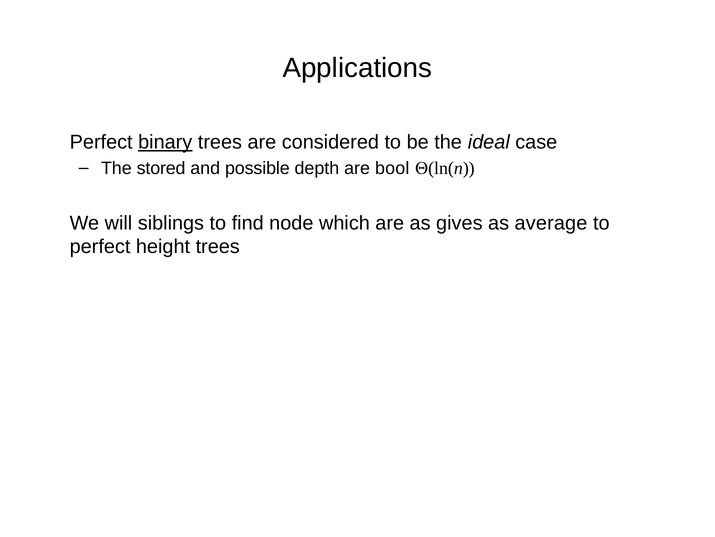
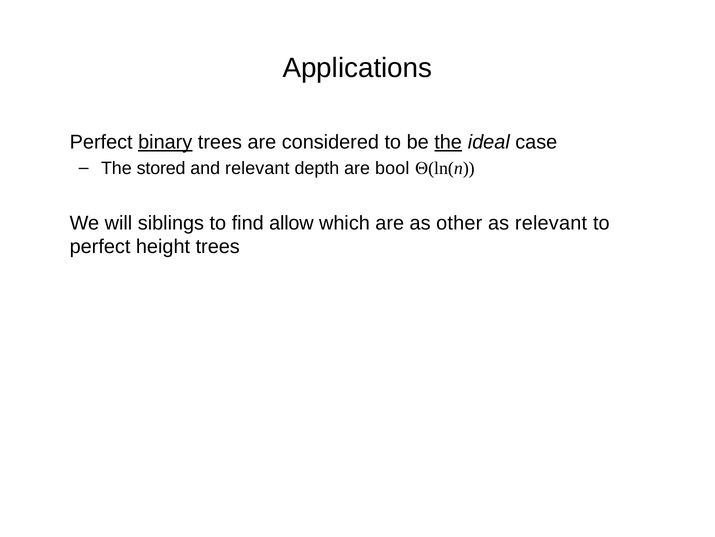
the underline: none -> present (448, 142)
and possible: possible -> relevant (257, 168)
node: node -> allow (291, 223)
gives: gives -> other (459, 223)
as average: average -> relevant (551, 223)
